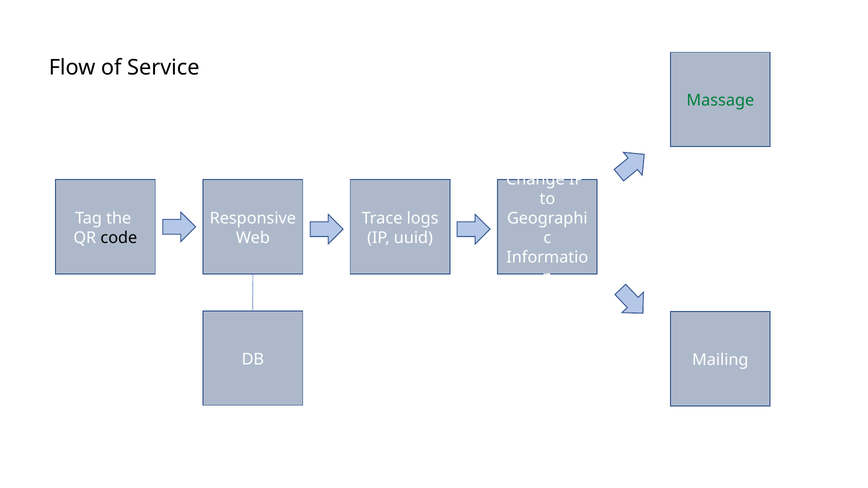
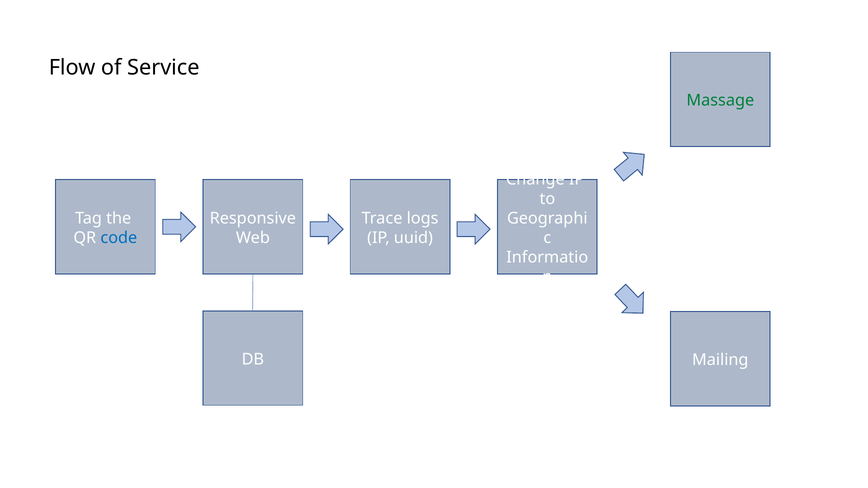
code colour: black -> blue (119, 238)
